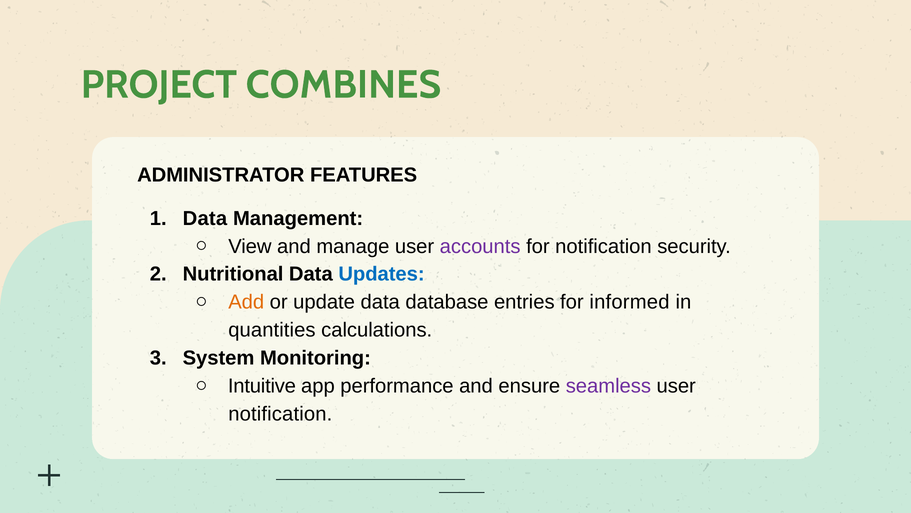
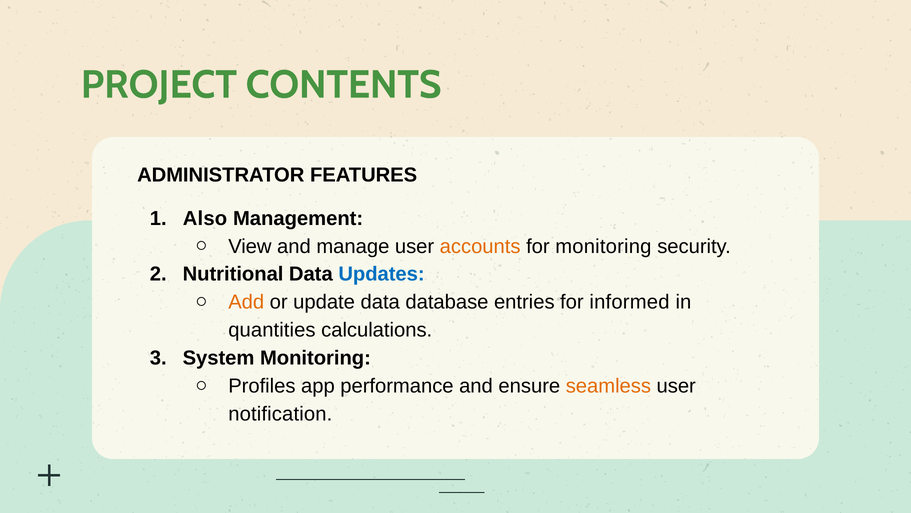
COMBINES: COMBINES -> CONTENTS (344, 85)
Data: Data -> Also (205, 218)
accounts colour: purple -> orange (480, 246)
for notification: notification -> monitoring (603, 246)
Intuitive: Intuitive -> Profiles (262, 386)
seamless colour: purple -> orange (608, 386)
